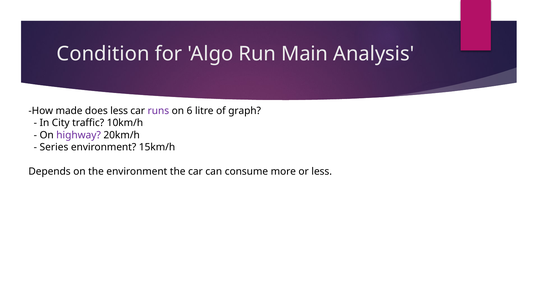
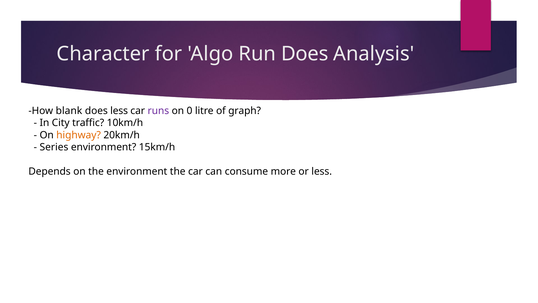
Condition: Condition -> Character (103, 54)
Run Main: Main -> Does (305, 54)
made: made -> blank (69, 111)
6: 6 -> 0 (190, 111)
highway colour: purple -> orange (79, 135)
